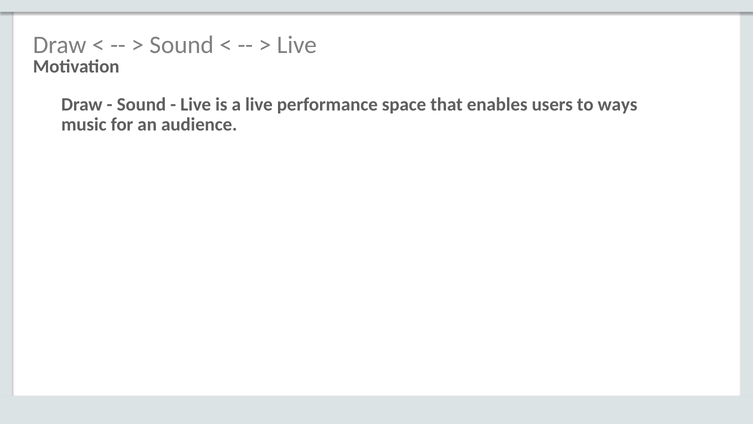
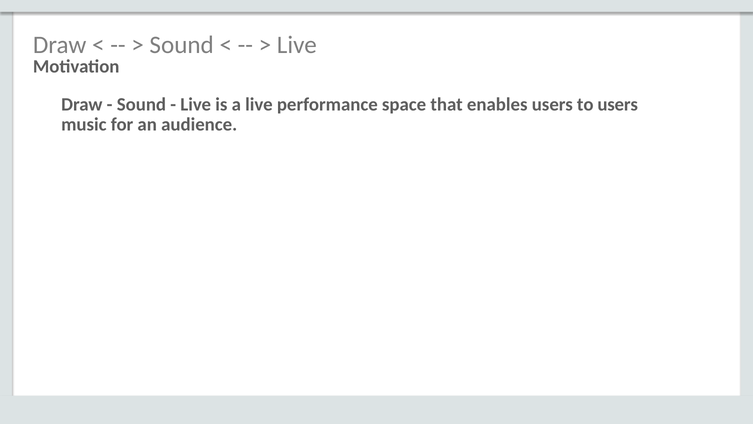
to ways: ways -> users (618, 104)
